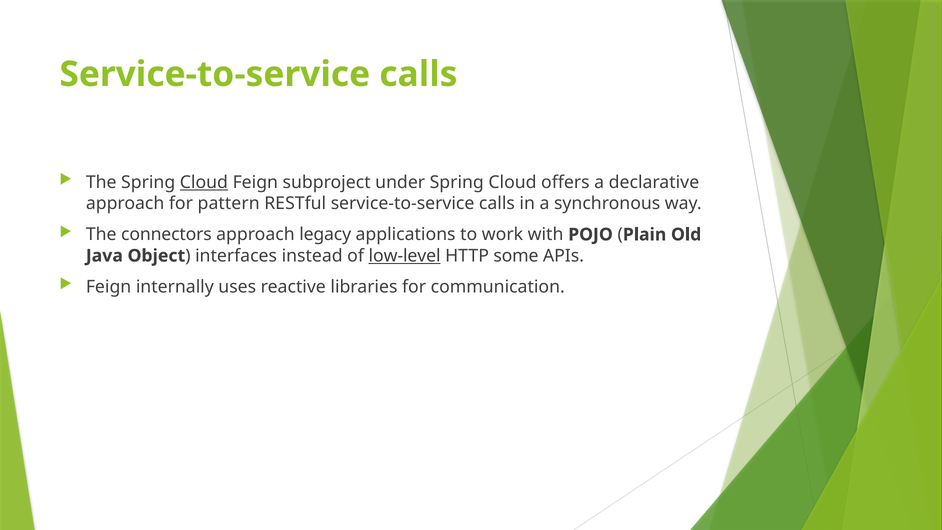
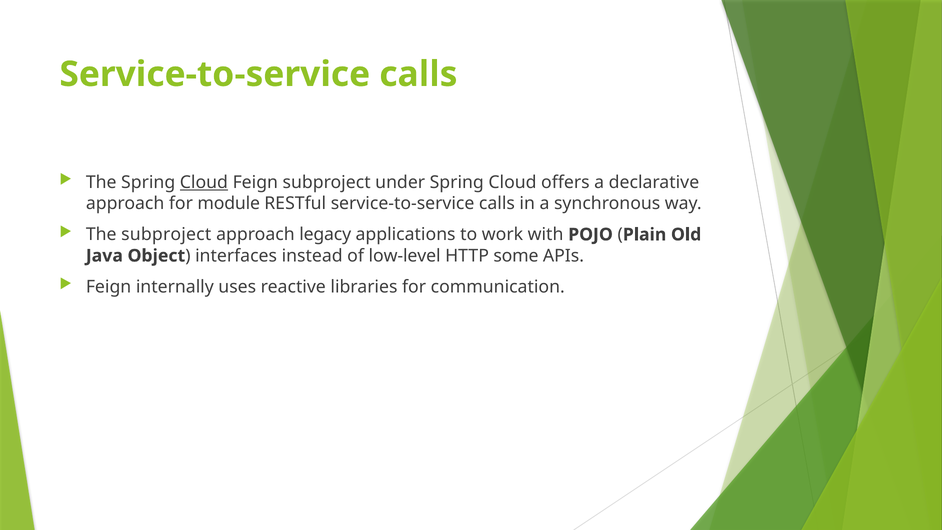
pattern: pattern -> module (229, 204)
The connectors: connectors -> subproject (166, 235)
low-level underline: present -> none (405, 256)
